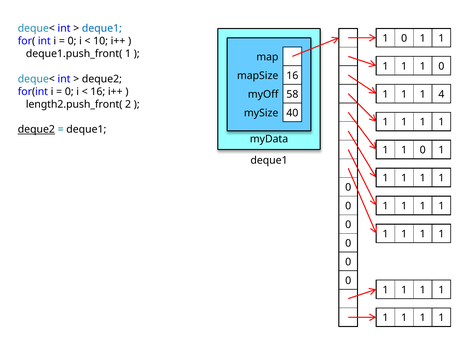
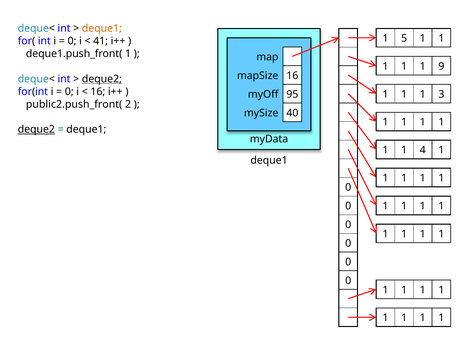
deque1 colour: blue -> orange (102, 28)
0: 0 -> 5 (404, 38)
10: 10 -> 41 (101, 41)
1 1 1 0: 0 -> 9 (441, 66)
deque2 underline: none -> present (102, 79)
58: 58 -> 95 (292, 94)
4: 4 -> 3 (441, 94)
length2.push_front(: length2.push_front( -> public2.push_front( (74, 104)
0: 0 -> 4 (423, 150)
